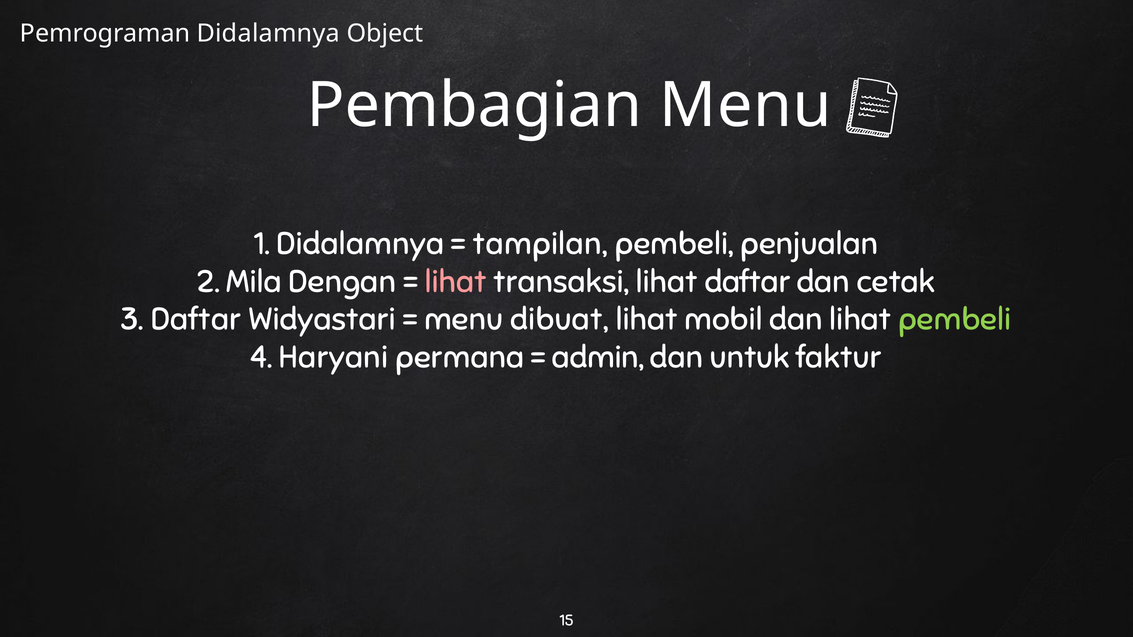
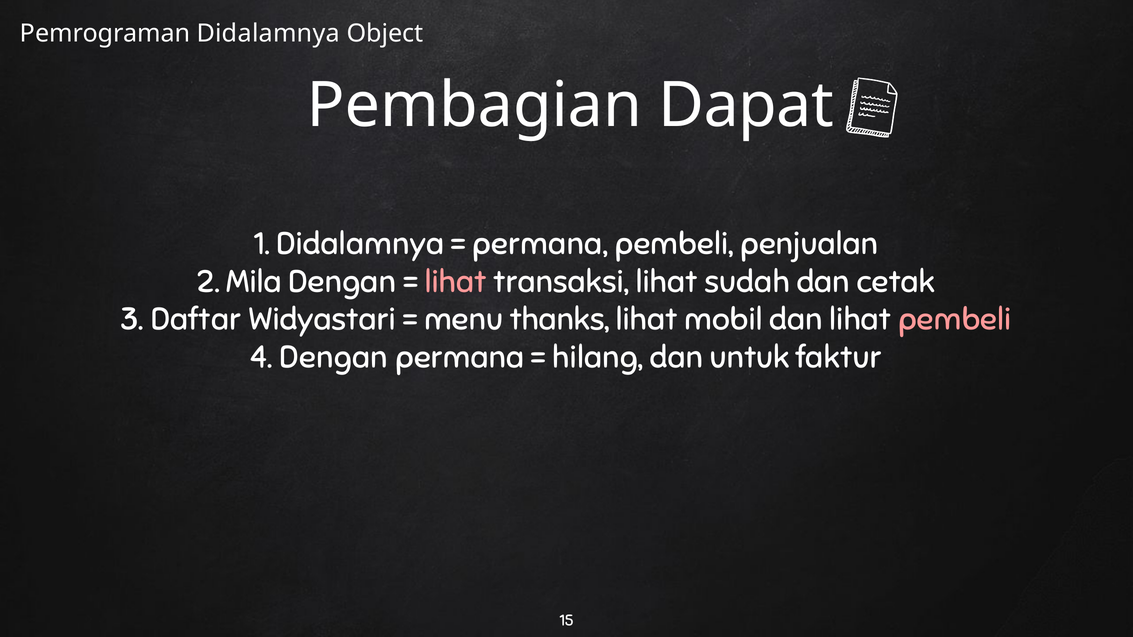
Pembagian Menu: Menu -> Dapat (746, 106)
tampilan: tampilan -> permana (540, 244)
lihat daftar: daftar -> sudah (747, 282)
dibuat: dibuat -> thanks (560, 320)
pembeli colour: light green -> pink (955, 320)
4 Haryani: Haryani -> Dengan (334, 357)
admin: admin -> hilang (598, 357)
